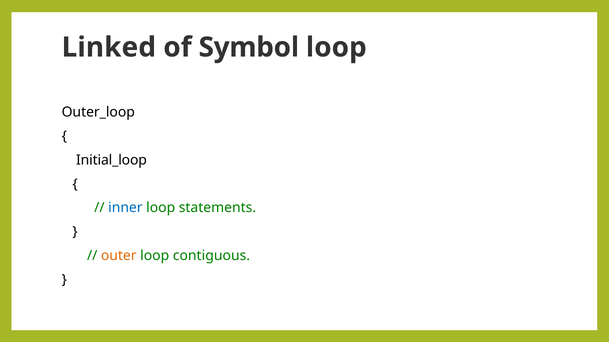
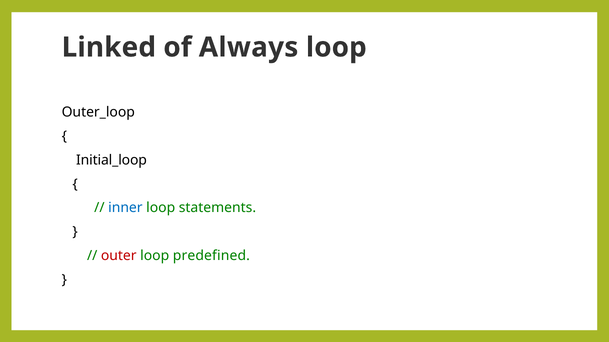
Symbol: Symbol -> Always (249, 47)
outer colour: orange -> red (119, 256)
contiguous: contiguous -> predefined (211, 256)
